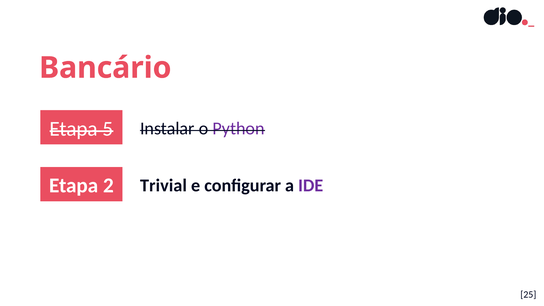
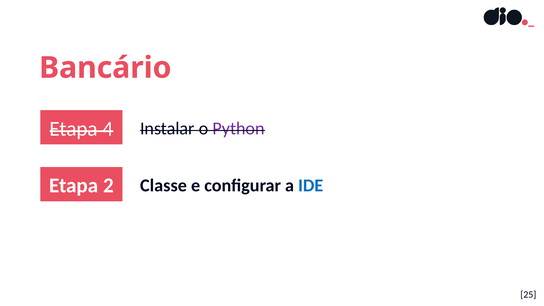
5: 5 -> 4 (108, 129)
Trivial: Trivial -> Classe (163, 185)
IDE colour: purple -> blue (311, 185)
